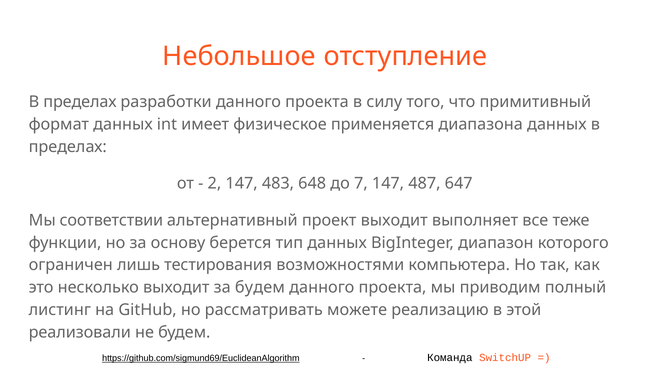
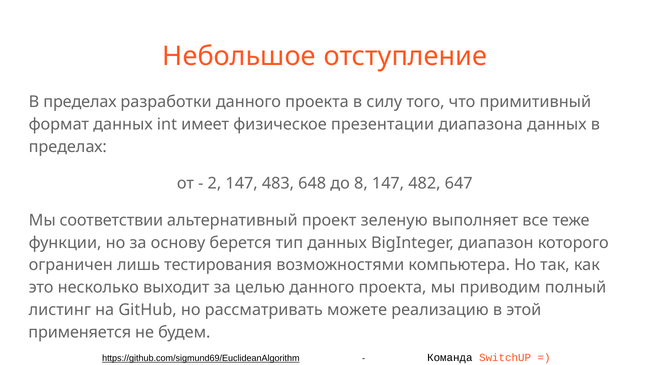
применяется: применяется -> презентации (383, 125)
7: 7 -> 8 (361, 184)
487: 487 -> 482 (424, 184)
проект выходит: выходит -> зеленую (394, 221)
за будем: будем -> целью (260, 288)
реализовали: реализовали -> применяется (80, 333)
